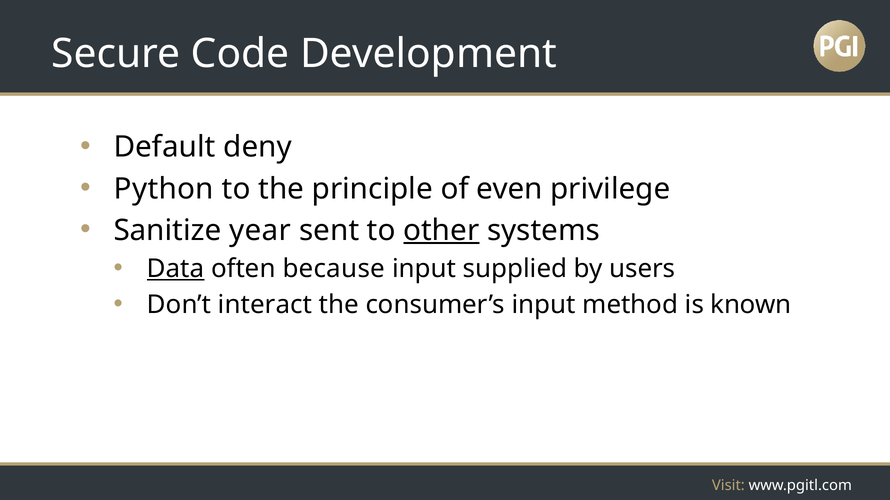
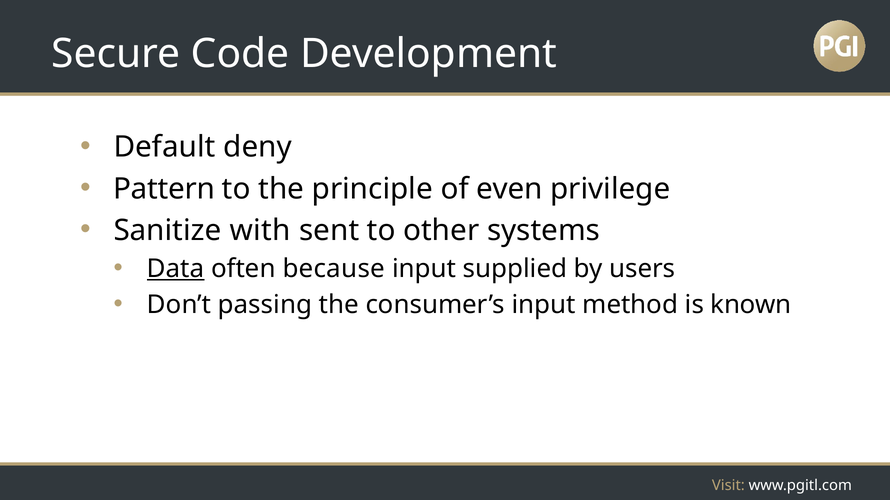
Python: Python -> Pattern (164, 189)
year: year -> with (260, 231)
other underline: present -> none (441, 231)
interact: interact -> passing (265, 305)
